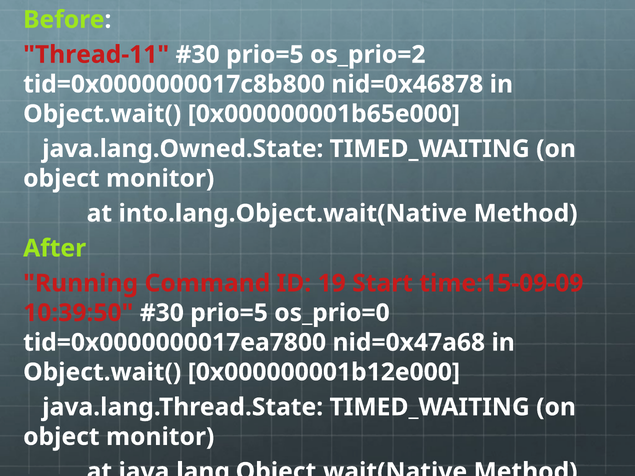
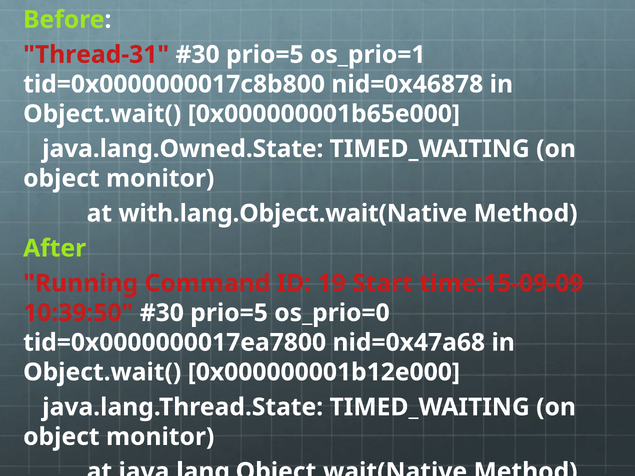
Thread-11: Thread-11 -> Thread-31 (96, 55)
os_prio=2: os_prio=2 -> os_prio=1 (368, 55)
into.lang.Object.wait(Native: into.lang.Object.wait(Native -> with.lang.Object.wait(Native (293, 214)
